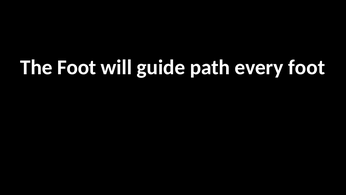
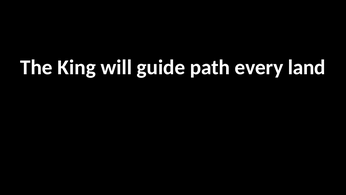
The Foot: Foot -> King (77, 67)
every foot: foot -> land (307, 67)
